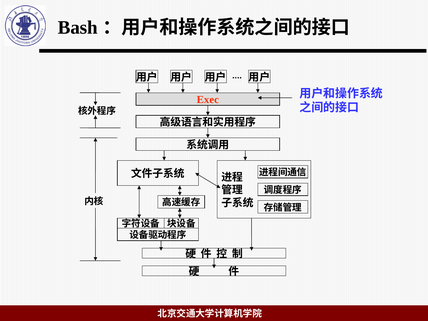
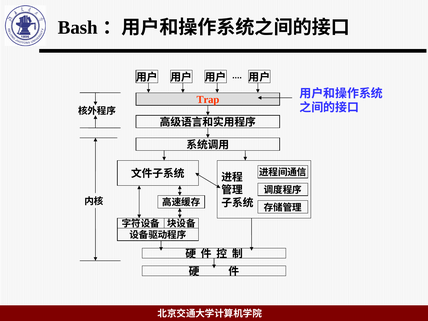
Exec: Exec -> Trap (208, 100)
